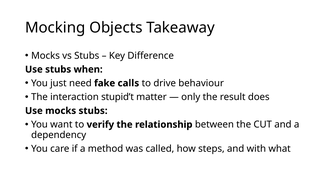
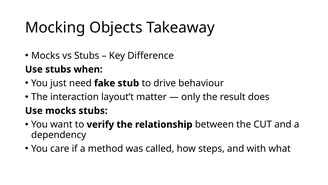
calls: calls -> stub (128, 83)
stupid’t: stupid’t -> layout’t (118, 97)
